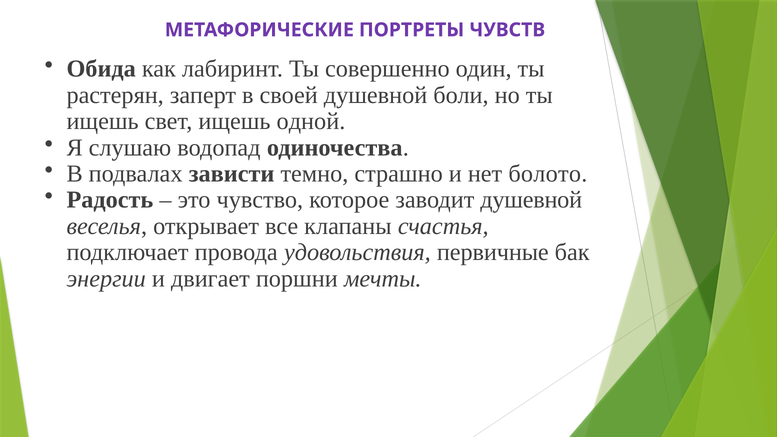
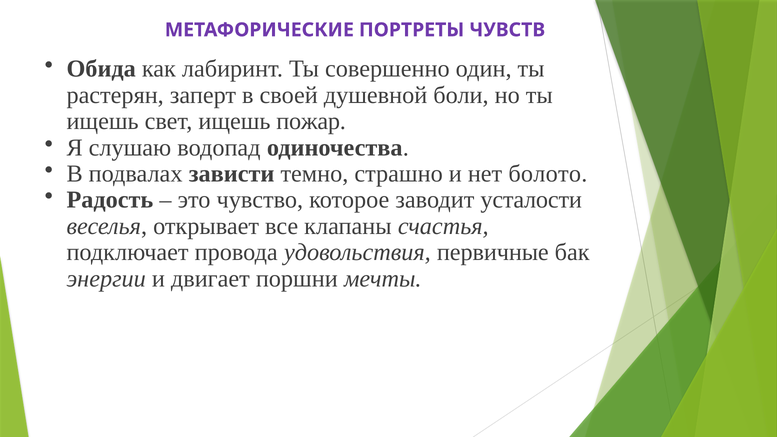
одной: одной -> пожар (311, 121)
заводит душевной: душевной -> усталости (531, 200)
